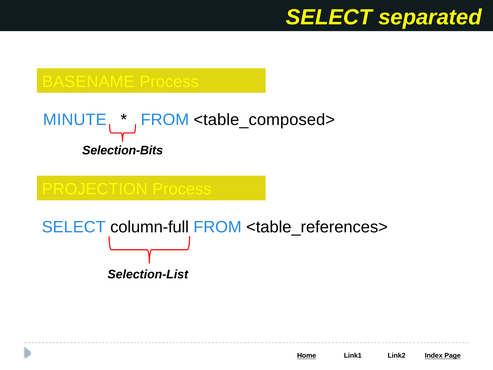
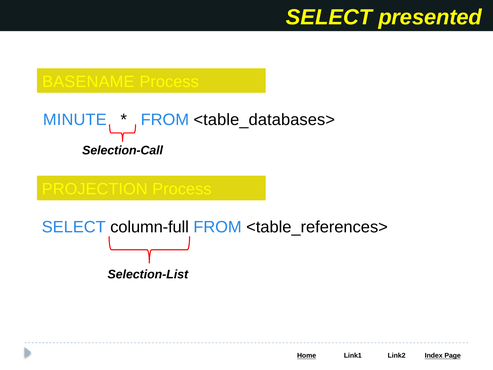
separated: separated -> presented (430, 17)
<table_composed>: <table_composed> -> <table_databases> (264, 120)
Selection-Bits: Selection-Bits -> Selection-Call (123, 150)
